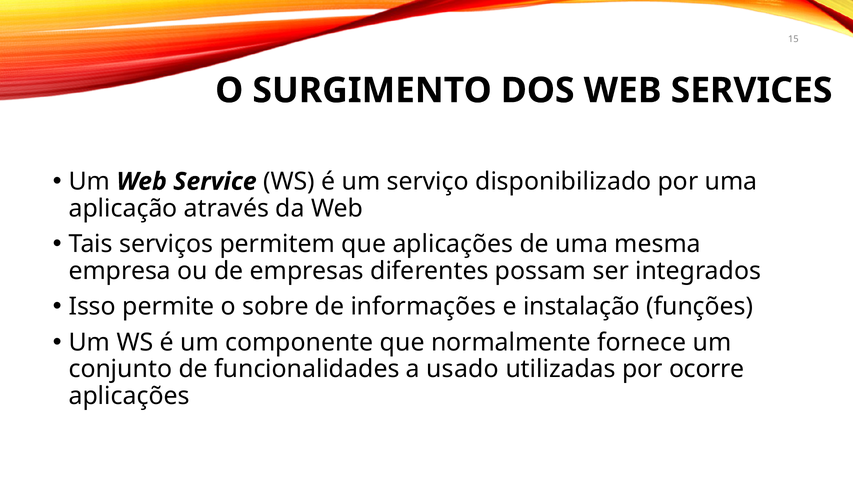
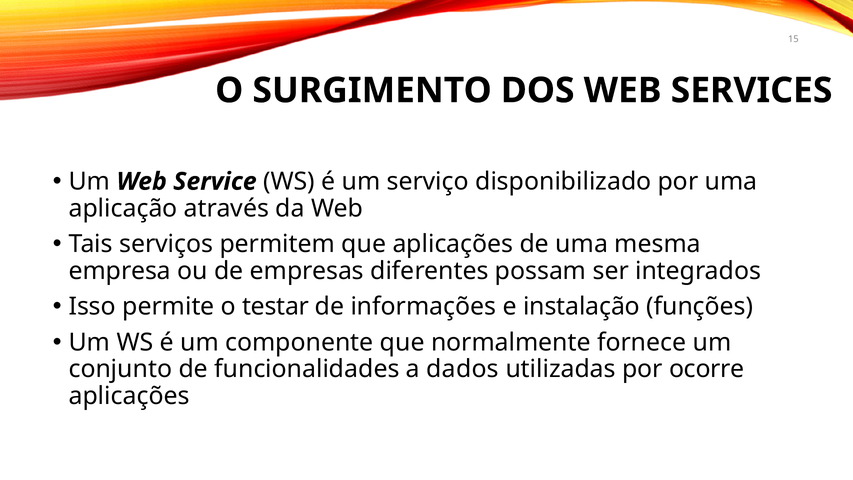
sobre: sobre -> testar (276, 307)
usado: usado -> dados (463, 369)
